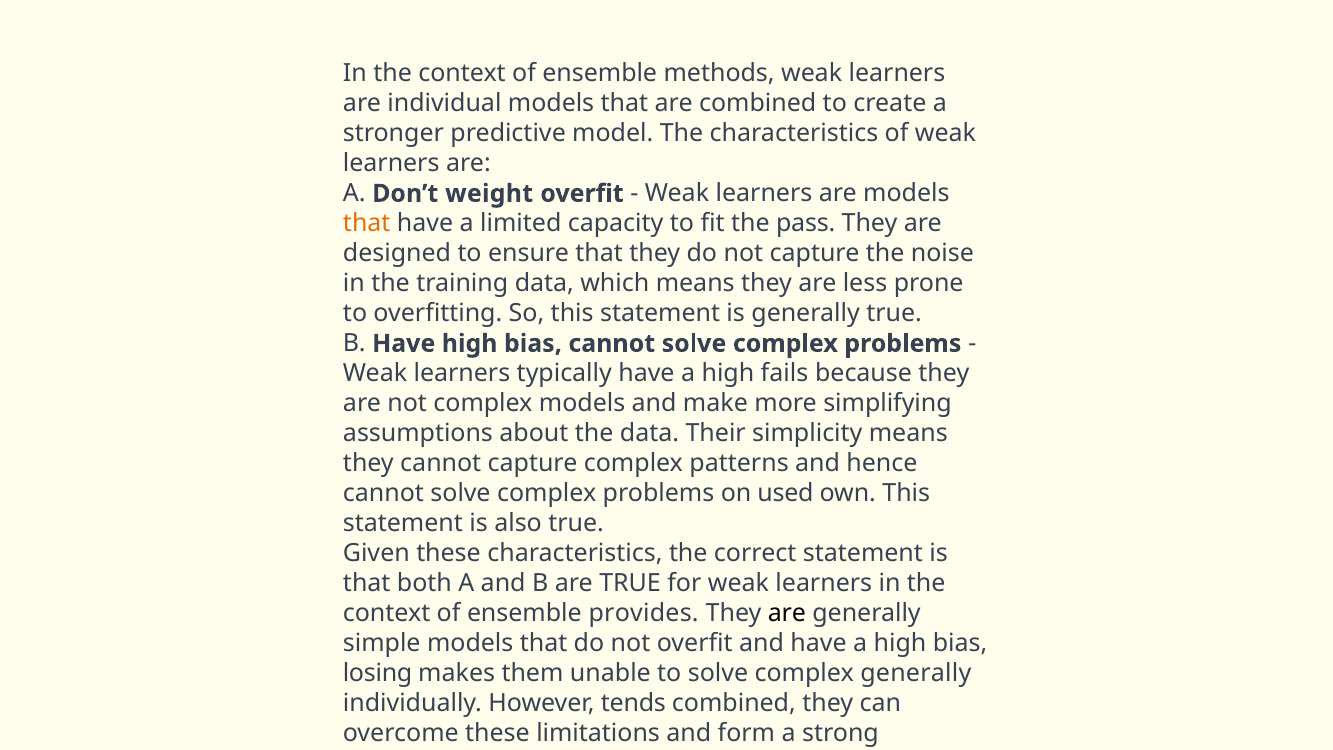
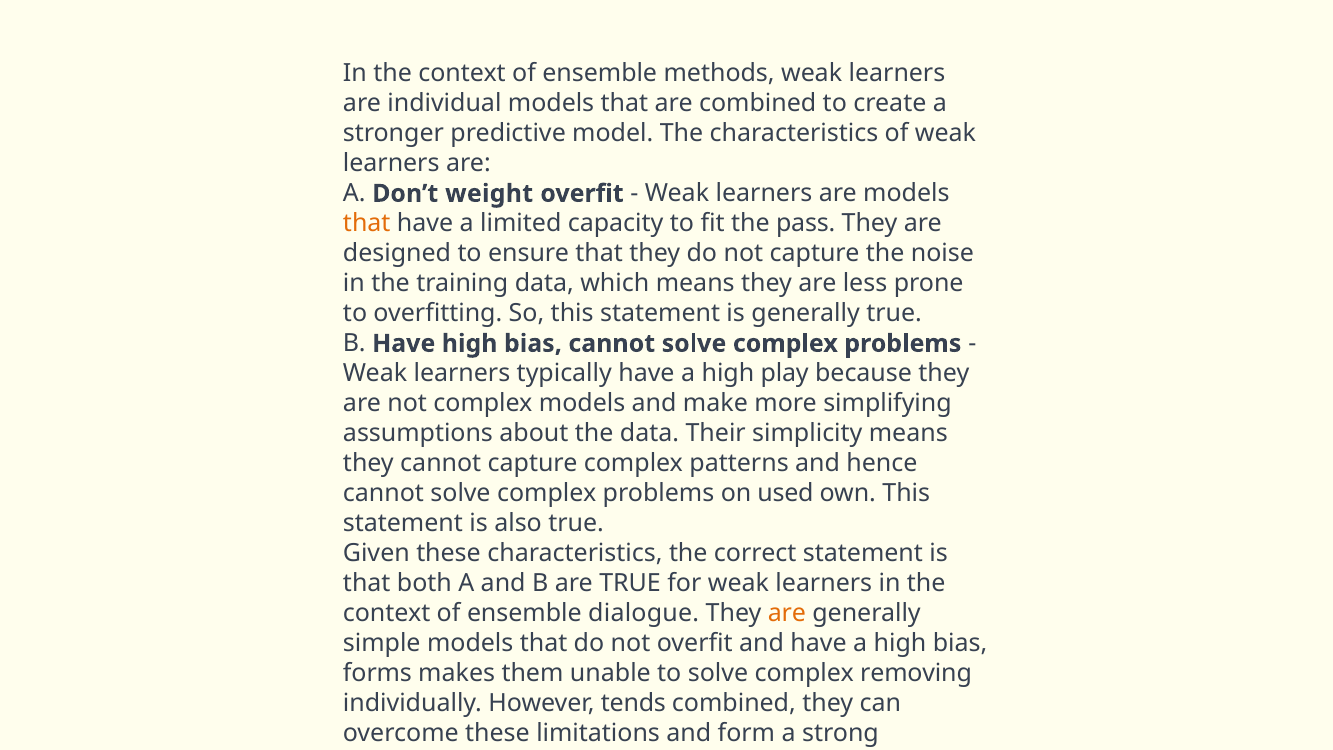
fails: fails -> play (785, 373)
provides: provides -> dialogue (644, 613)
are colour: black -> orange (787, 613)
losing: losing -> forms (377, 673)
complex generally: generally -> removing (916, 673)
